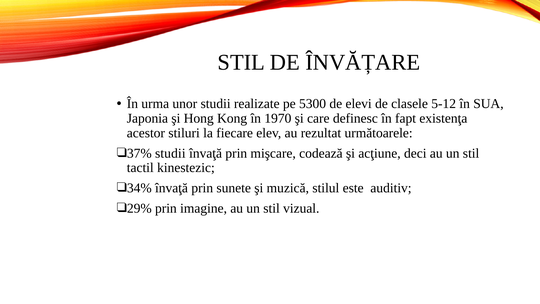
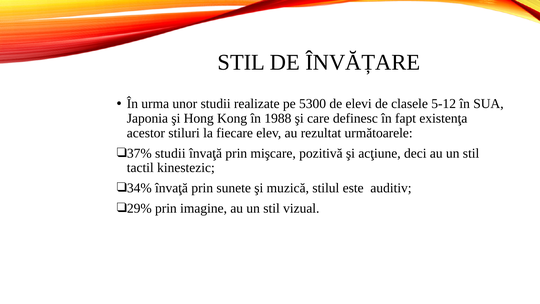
1970: 1970 -> 1988 (278, 118)
codează: codează -> pozitivă (321, 153)
